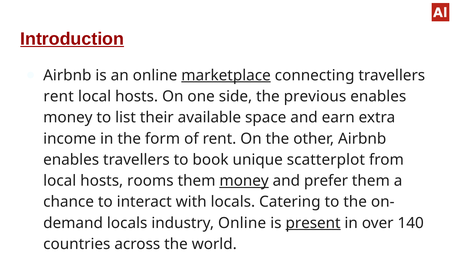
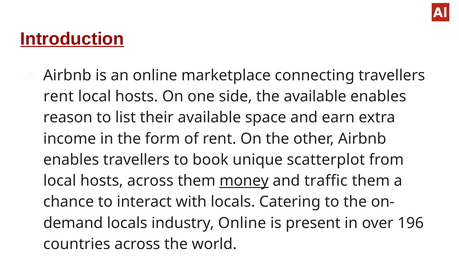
marketplace underline: present -> none (226, 75)
the previous: previous -> available (315, 97)
money: money -> reason (68, 118)
hosts rooms: rooms -> across (150, 181)
prefer: prefer -> traffic (326, 181)
present underline: present -> none (313, 223)
140: 140 -> 196 (411, 223)
